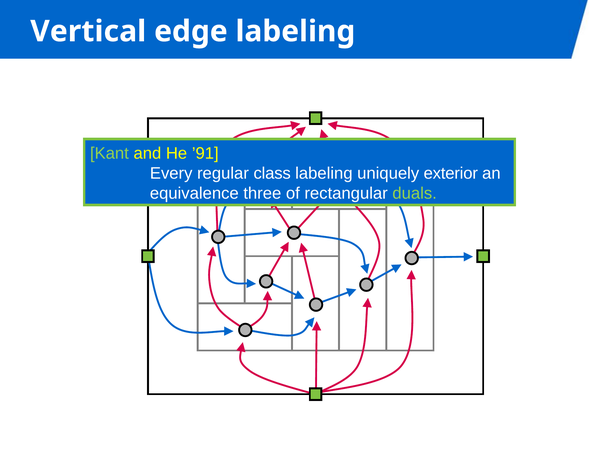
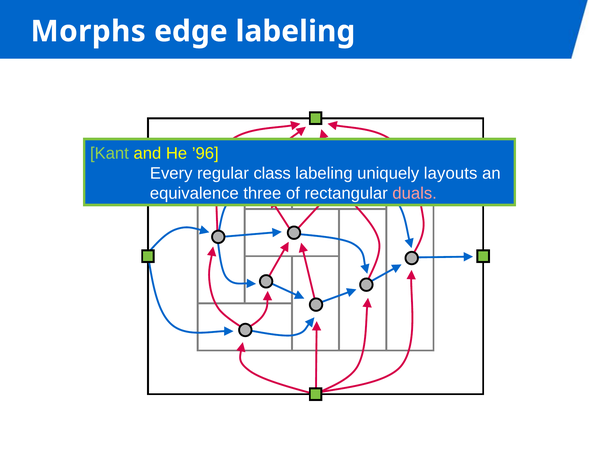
Vertical: Vertical -> Morphs (88, 31)
’91: ’91 -> ’96 (205, 153)
exterior: exterior -> layouts (451, 173)
duals colour: light green -> pink (415, 193)
